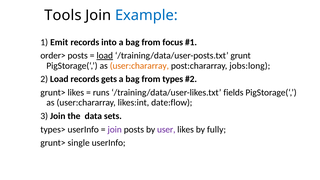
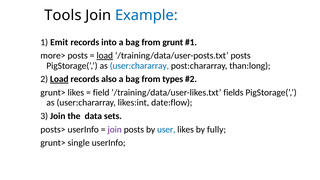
focus: focus -> grunt (173, 42)
order>: order> -> more> (53, 56)
/training/data/user-posts.txt grunt: grunt -> posts (241, 56)
user:chararray colour: orange -> blue (139, 66)
jobs:long: jobs:long -> than:long (250, 66)
Load underline: none -> present (59, 79)
gets: gets -> also (109, 79)
runs: runs -> field (101, 93)
types>: types> -> posts> (53, 129)
user colour: purple -> blue (166, 129)
